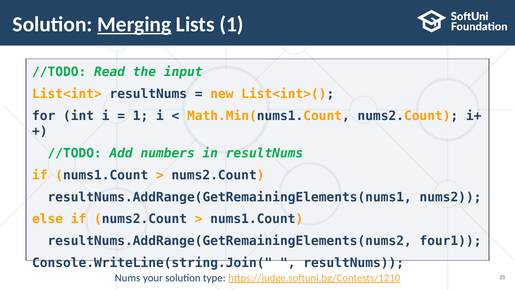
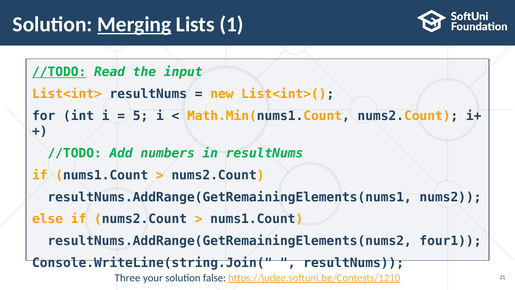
//TODO underline: none -> present (59, 72)
1: 1 -> 5 (141, 116)
Nums: Nums -> Three (128, 278)
type: type -> false (214, 278)
